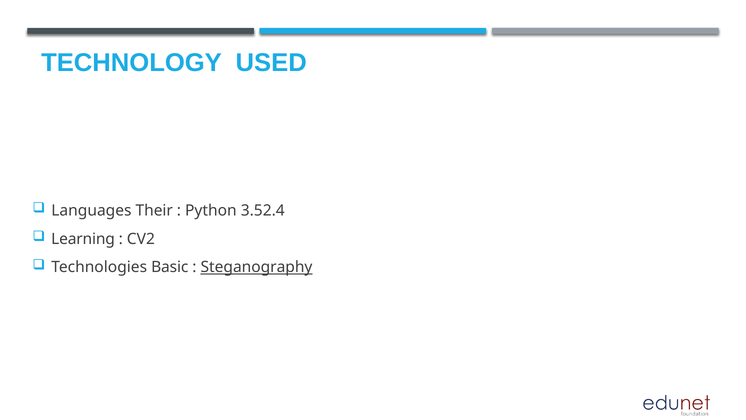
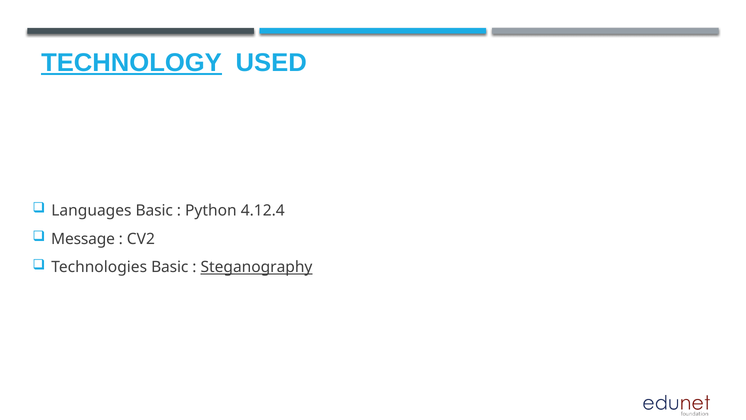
TECHNOLOGY underline: none -> present (131, 63)
Languages Their: Their -> Basic (154, 210)
3.52.4: 3.52.4 -> 4.12.4 (263, 210)
Learning: Learning -> Message (83, 239)
